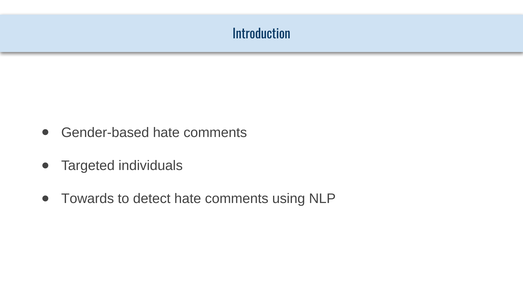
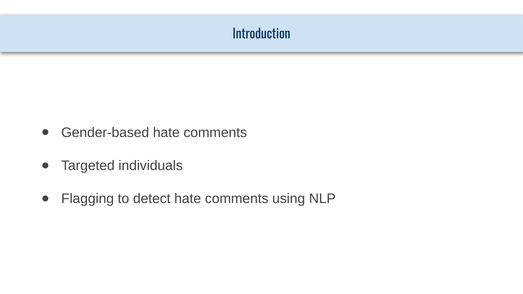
Towards: Towards -> Flagging (88, 199)
